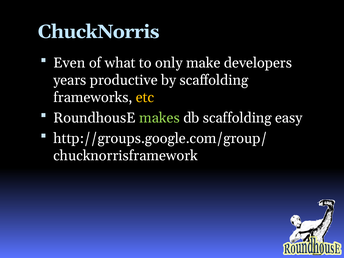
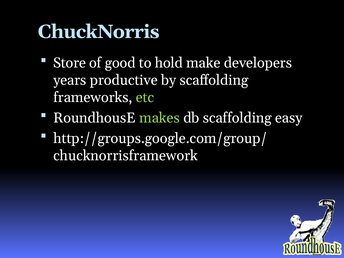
Even: Even -> Store (69, 63)
what: what -> good (120, 63)
only: only -> hold (169, 63)
etc colour: yellow -> light green (145, 97)
